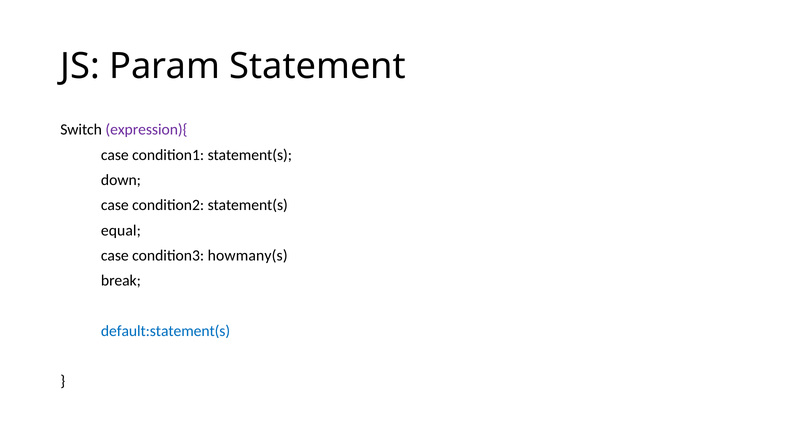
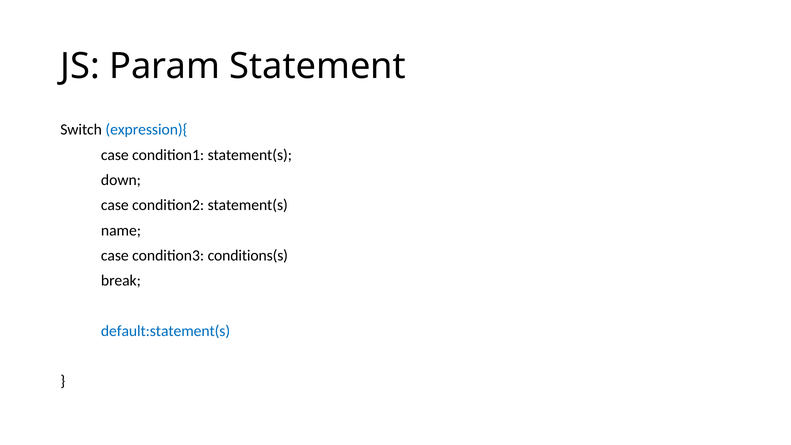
expression){ colour: purple -> blue (147, 130)
equal: equal -> name (121, 230)
howmany(s: howmany(s -> conditions(s (248, 256)
